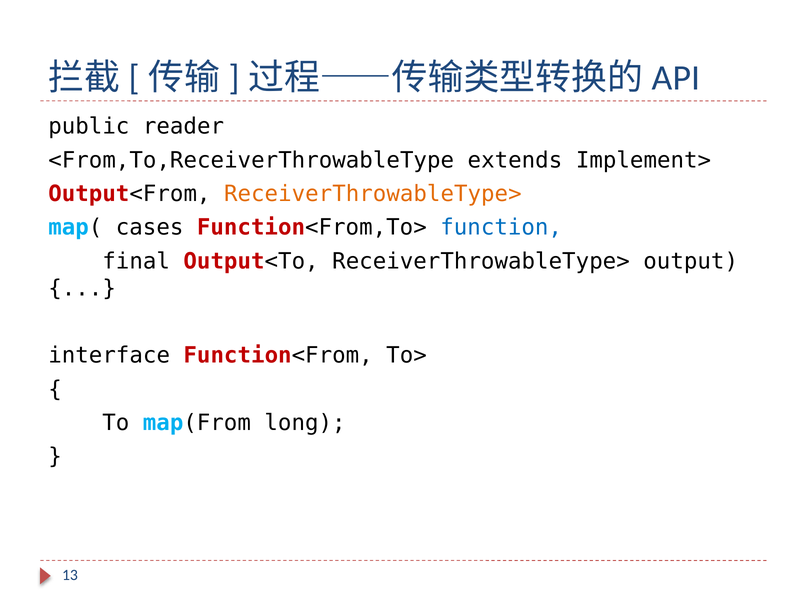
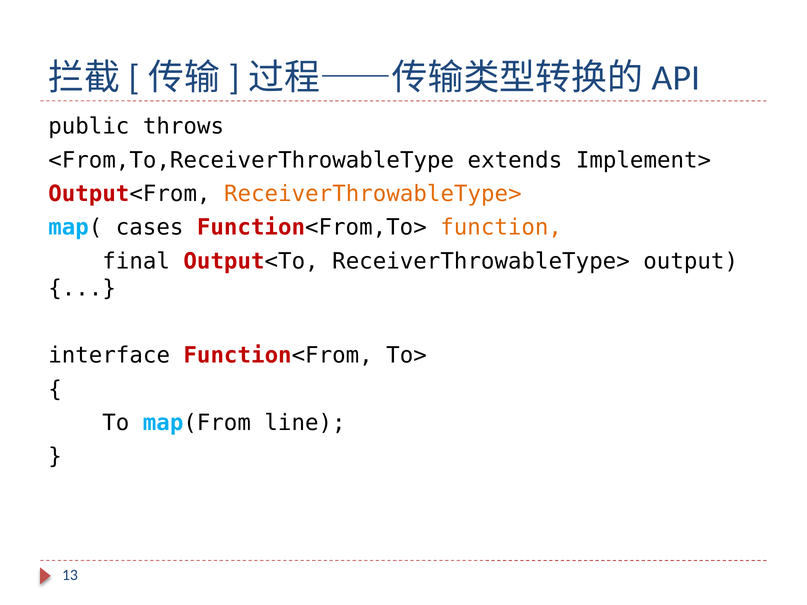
reader: reader -> throws (183, 127)
function colour: blue -> orange (501, 228)
long: long -> line (305, 423)
